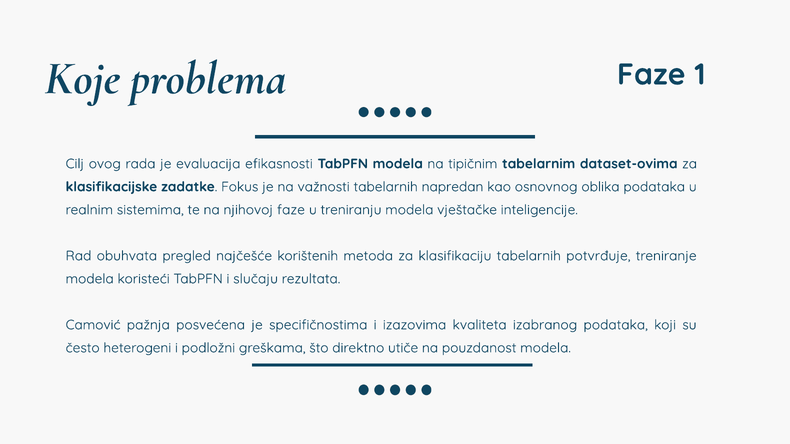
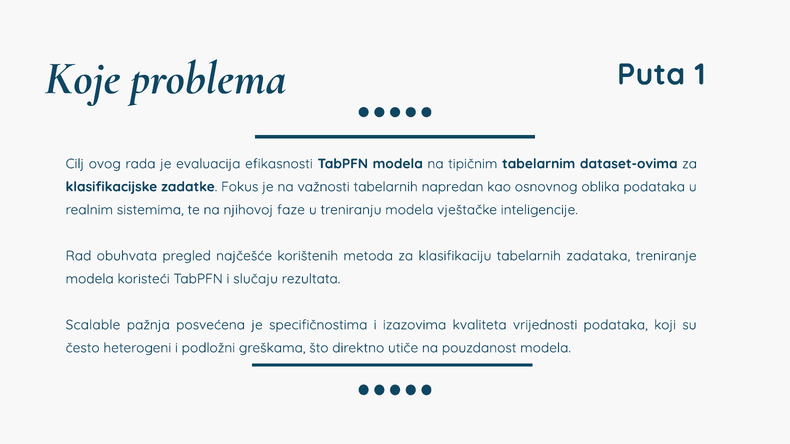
Faze: Faze -> Puta (651, 75)
potvrđuje: potvrđuje -> zadataka (598, 256)
Camović: Camović -> Scalable (93, 325)
izabranog: izabranog -> vrijednosti (545, 325)
